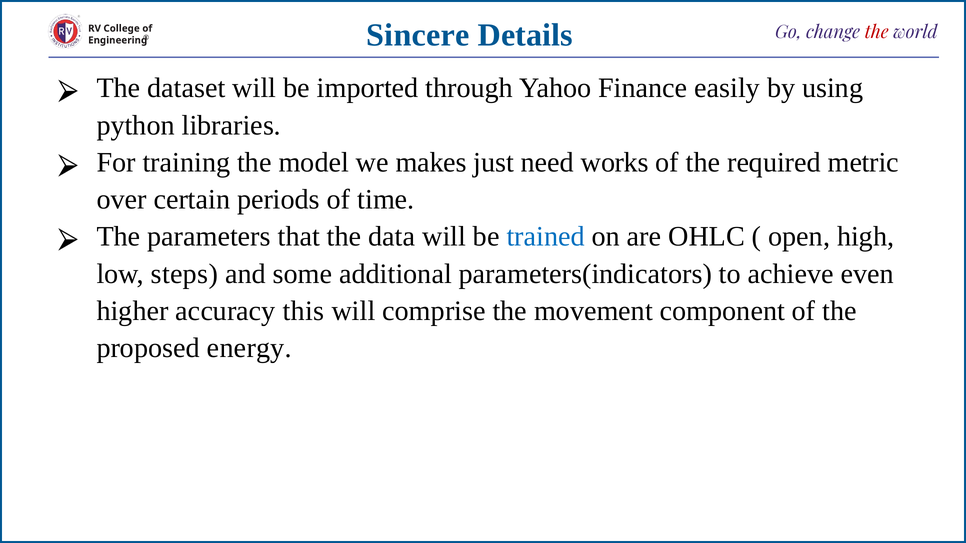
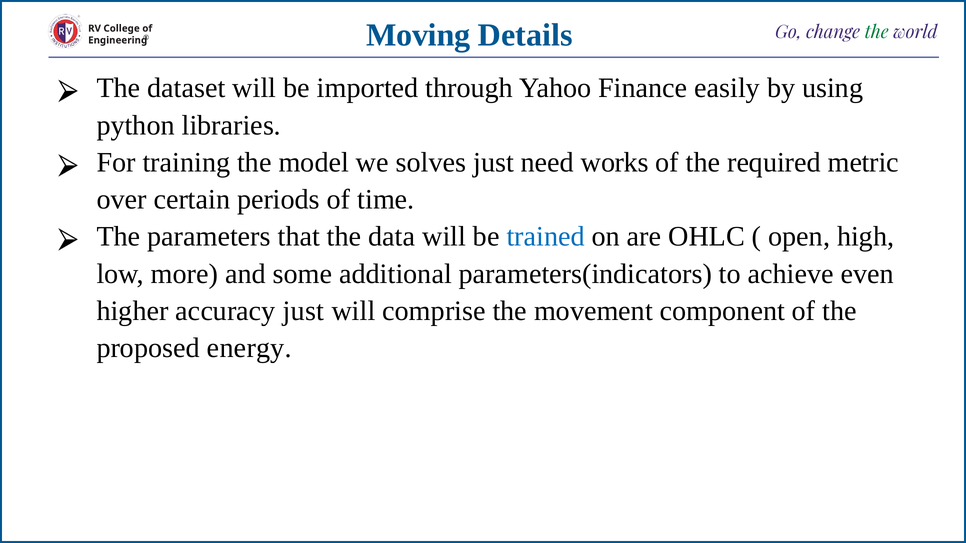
Sincere: Sincere -> Moving (418, 35)
the colour: red -> green (877, 32)
makes: makes -> solves (431, 163)
steps: steps -> more (185, 274)
accuracy this: this -> just (303, 311)
